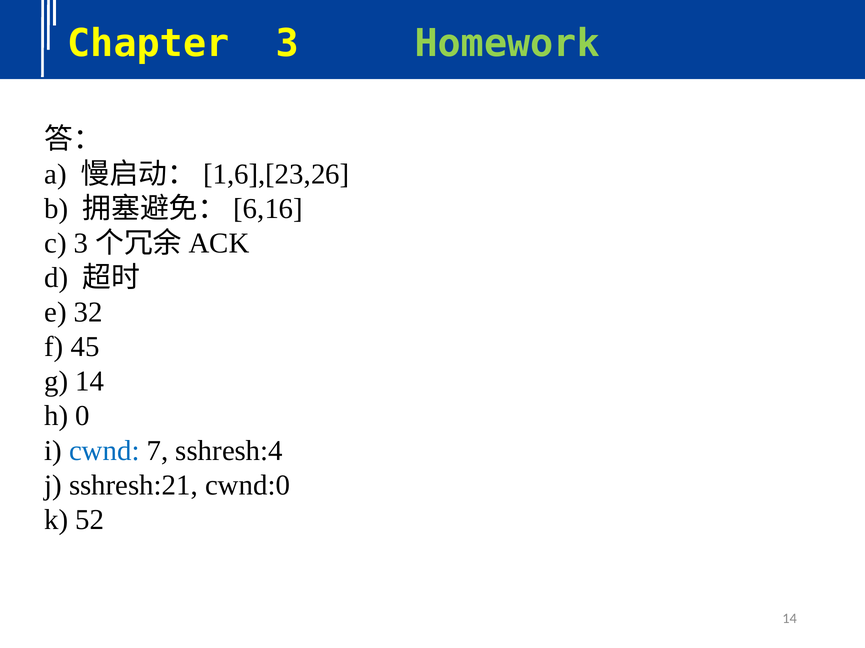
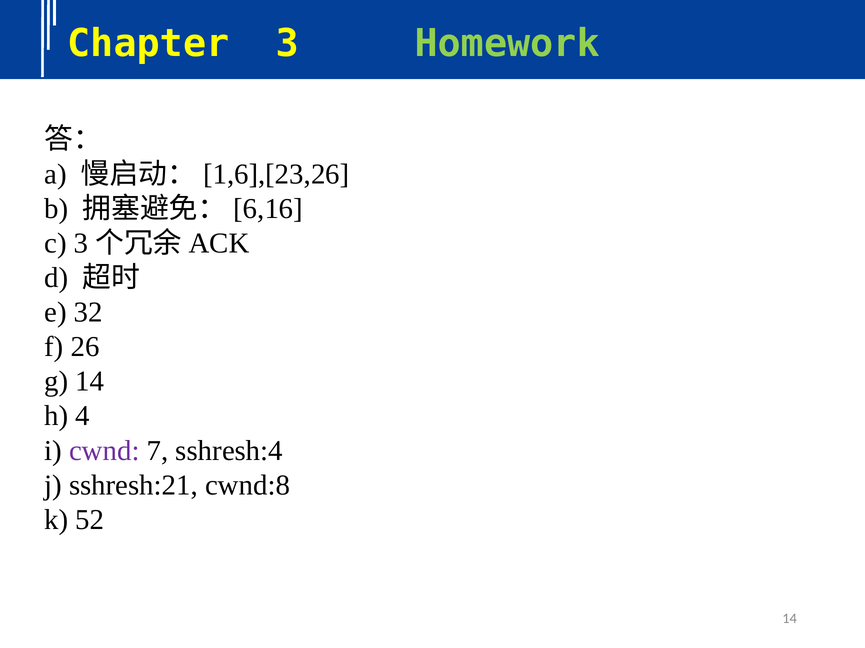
45: 45 -> 26 (85, 347)
0: 0 -> 4 (83, 416)
cwnd colour: blue -> purple (104, 451)
cwnd:0: cwnd:0 -> cwnd:8 (247, 486)
